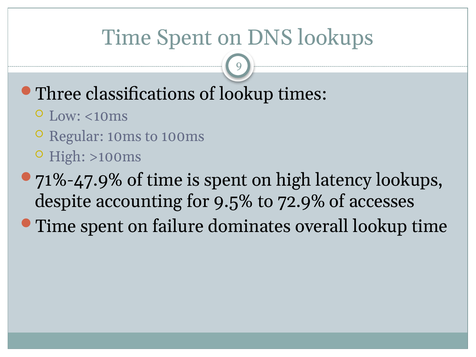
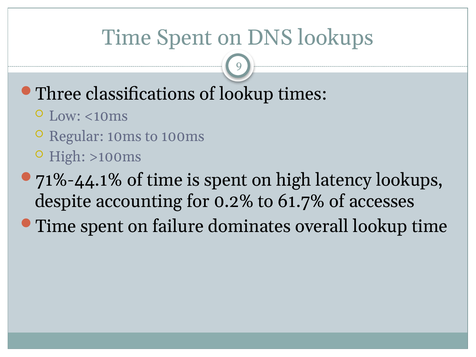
71%-47.9%: 71%-47.9% -> 71%-44.1% (79, 180)
9.5%: 9.5% -> 0.2% (234, 201)
72.9%: 72.9% -> 61.7% (301, 201)
